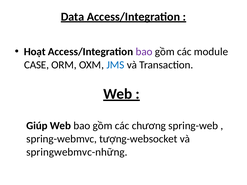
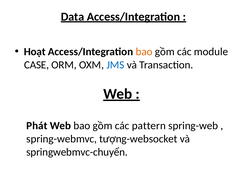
bao colour: purple -> orange (144, 52)
Giúp: Giúp -> Phát (37, 126)
chương: chương -> pattern (149, 126)
springwebmvc-những: springwebmvc-những -> springwebmvc-chuyển (77, 152)
